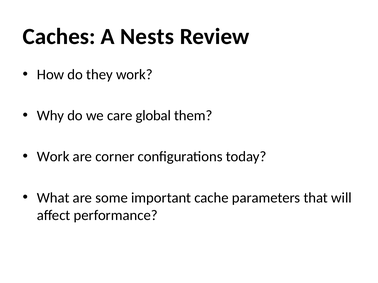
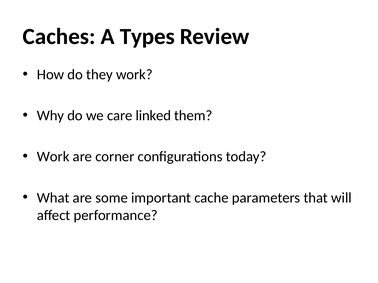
Nests: Nests -> Types (147, 37)
global: global -> linked (153, 116)
